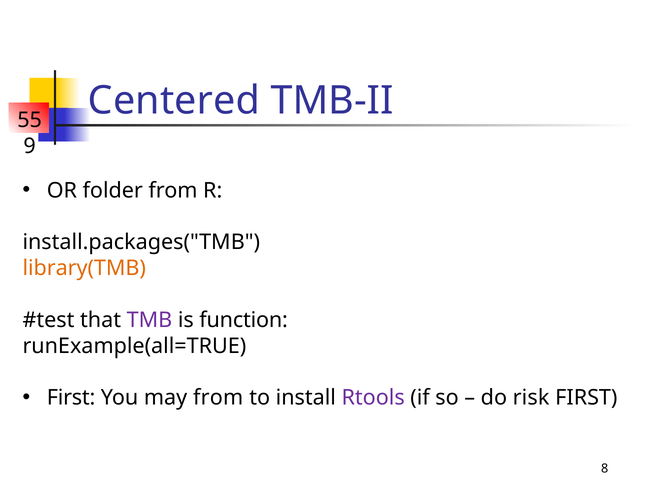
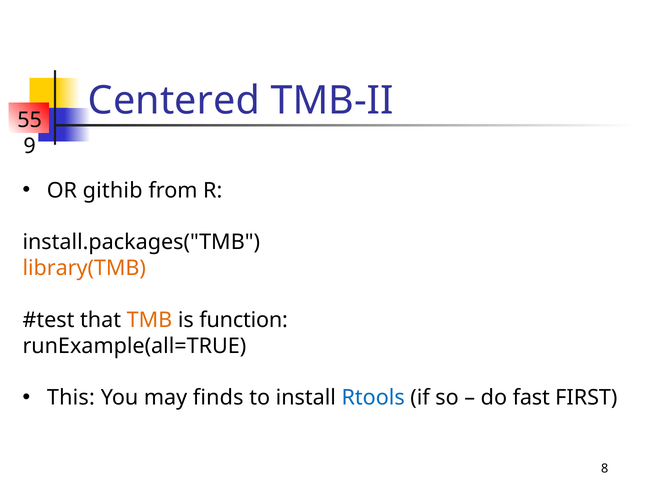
folder: folder -> githib (113, 190)
TMB colour: purple -> orange (149, 320)
First: First -> This (71, 397)
may from: from -> finds (218, 397)
Rtools colour: purple -> blue (373, 397)
risk: risk -> fast (531, 397)
